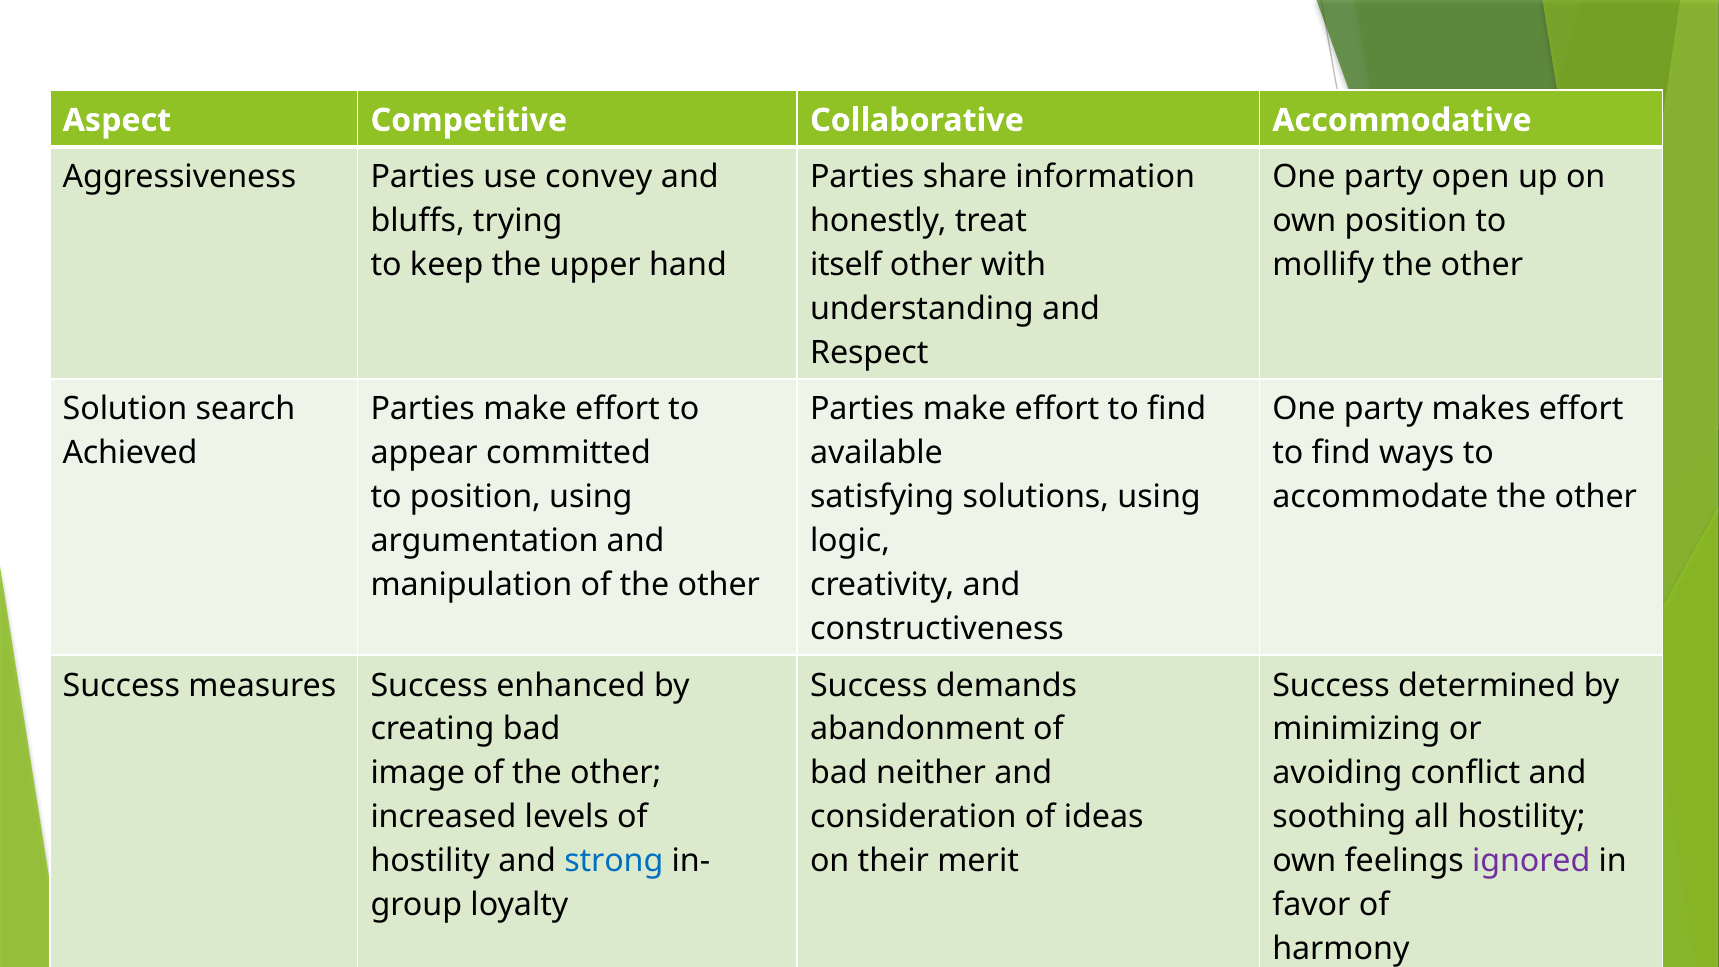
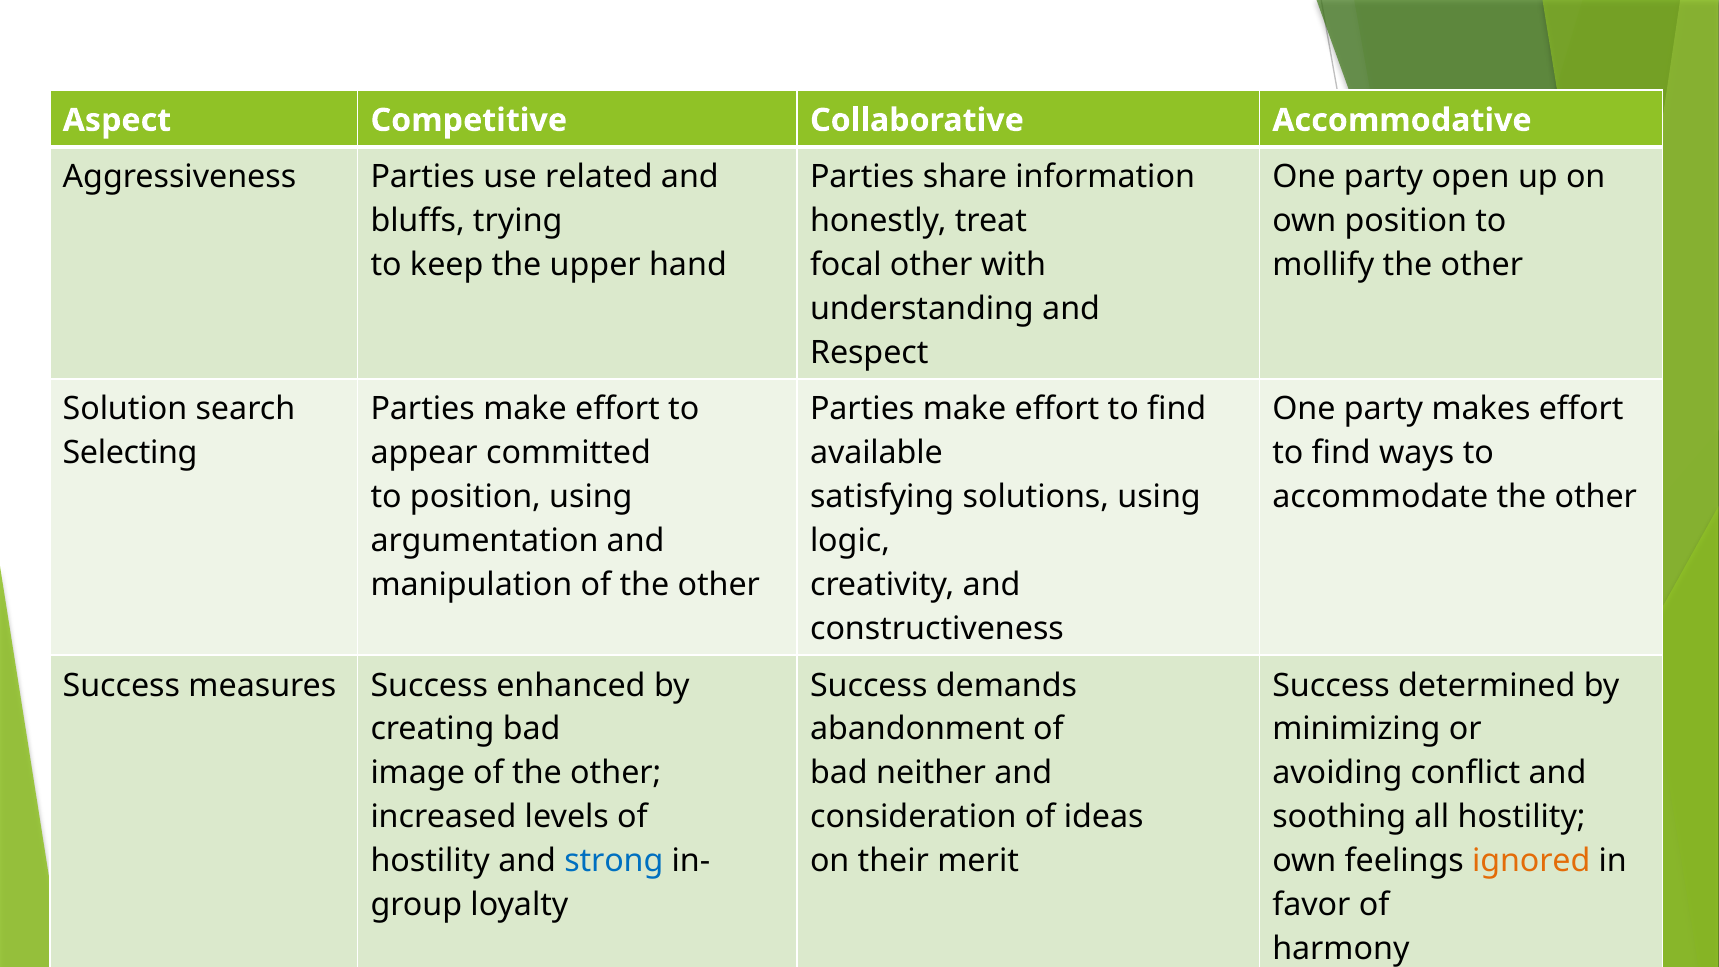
convey: convey -> related (599, 177)
itself: itself -> focal (846, 265)
Achieved: Achieved -> Selecting (130, 453)
ignored colour: purple -> orange (1531, 861)
